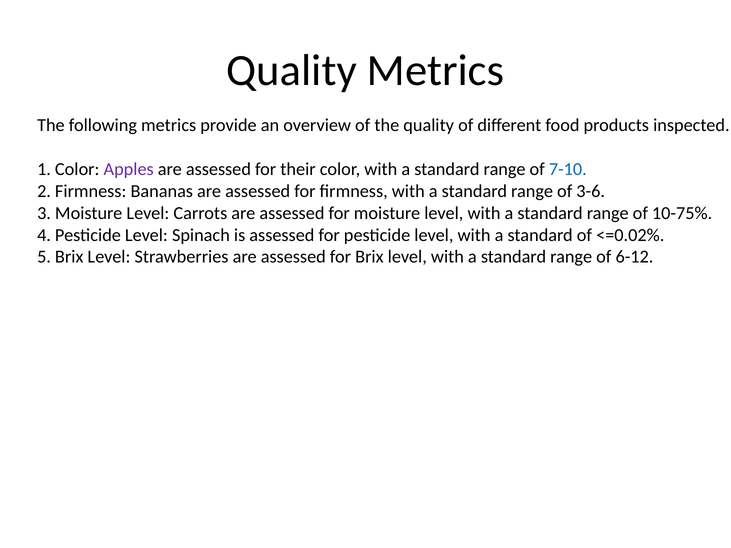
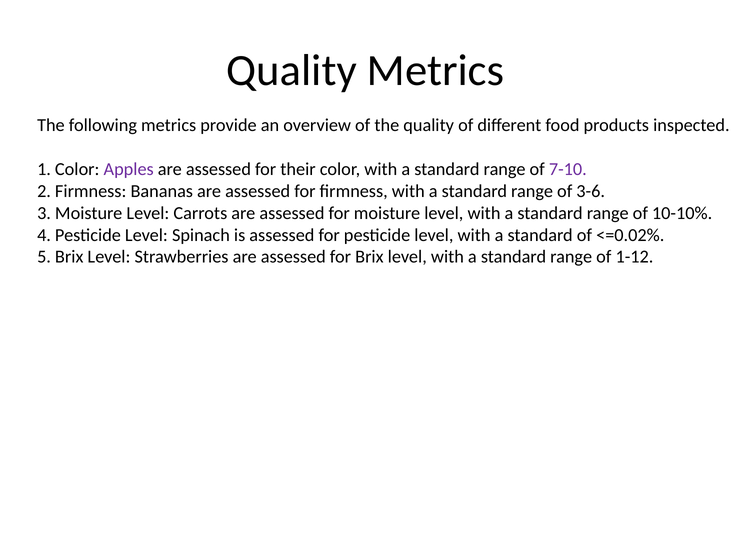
7-10 colour: blue -> purple (568, 169)
10-75%: 10-75% -> 10-10% (682, 213)
6-12: 6-12 -> 1-12 (634, 257)
